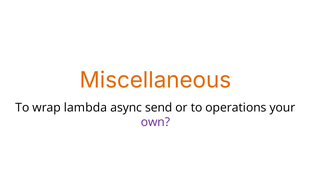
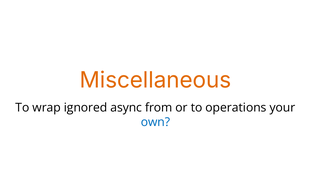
lambda: lambda -> ignored (86, 108)
send: send -> from (159, 108)
own colour: purple -> blue (155, 122)
